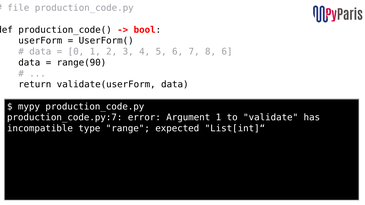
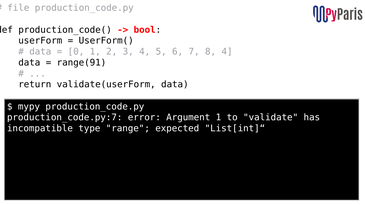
8 6: 6 -> 4 (227, 52)
range(90: range(90 -> range(91 (81, 63)
